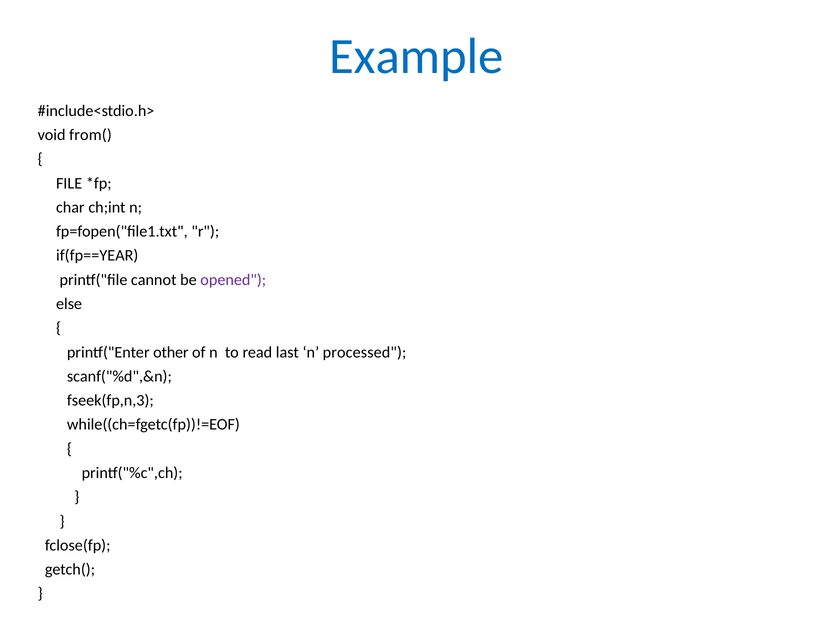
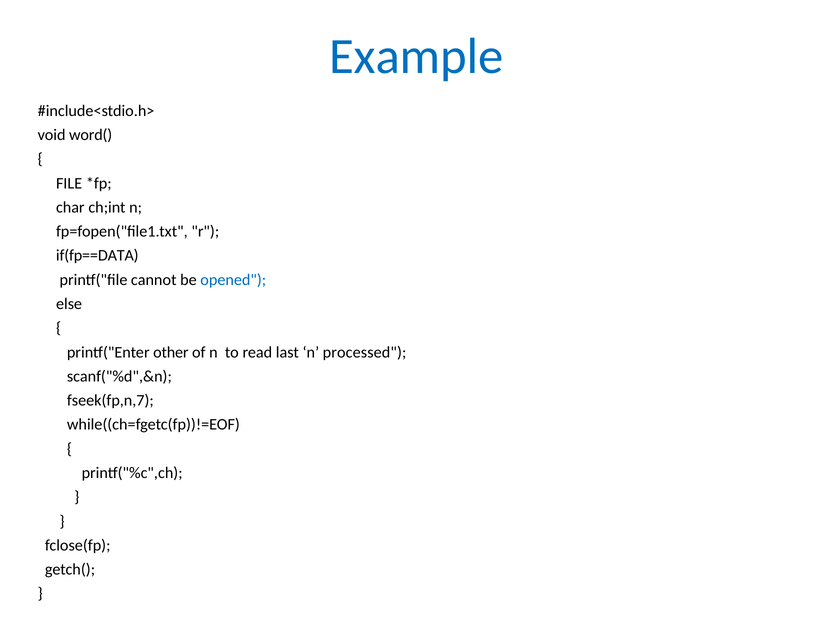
from(: from( -> word( (91, 135)
if(fp==YEAR: if(fp==YEAR -> if(fp==DATA (97, 255)
opened colour: purple -> blue (233, 279)
fseek(fp,n,3: fseek(fp,n,3 -> fseek(fp,n,7 (110, 400)
